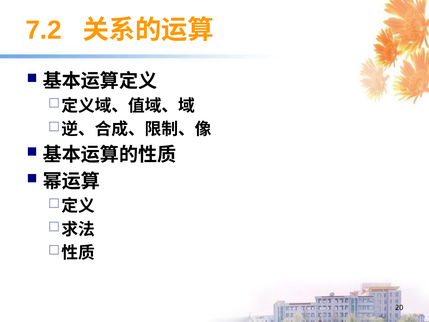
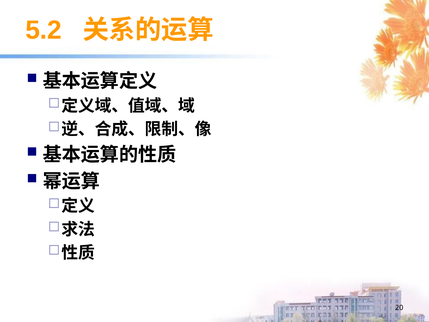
7.2: 7.2 -> 5.2 (44, 30)
